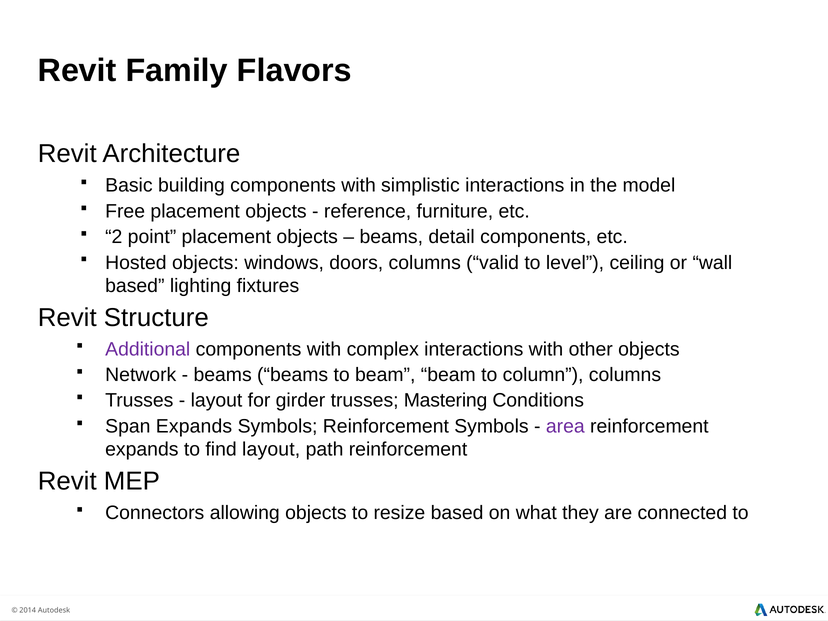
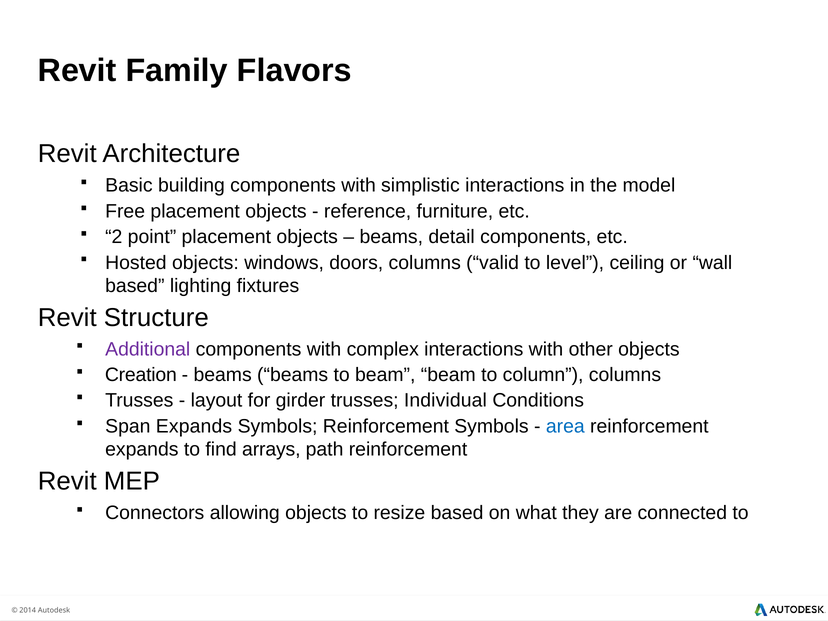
Network: Network -> Creation (141, 375)
Mastering: Mastering -> Individual (445, 400)
area colour: purple -> blue (565, 426)
find layout: layout -> arrays (271, 449)
